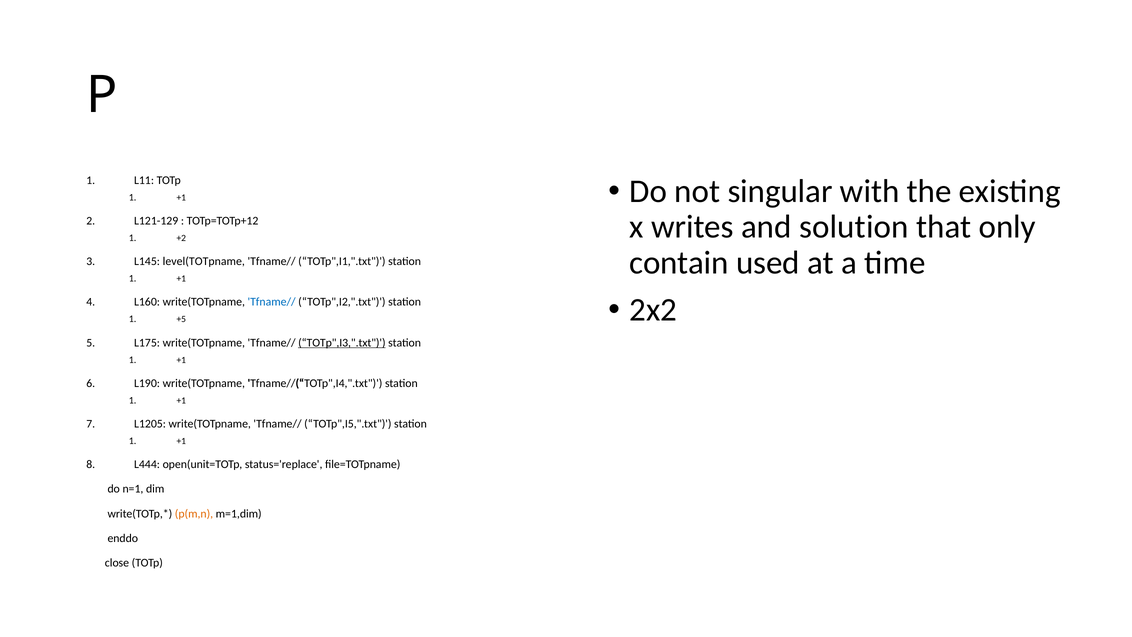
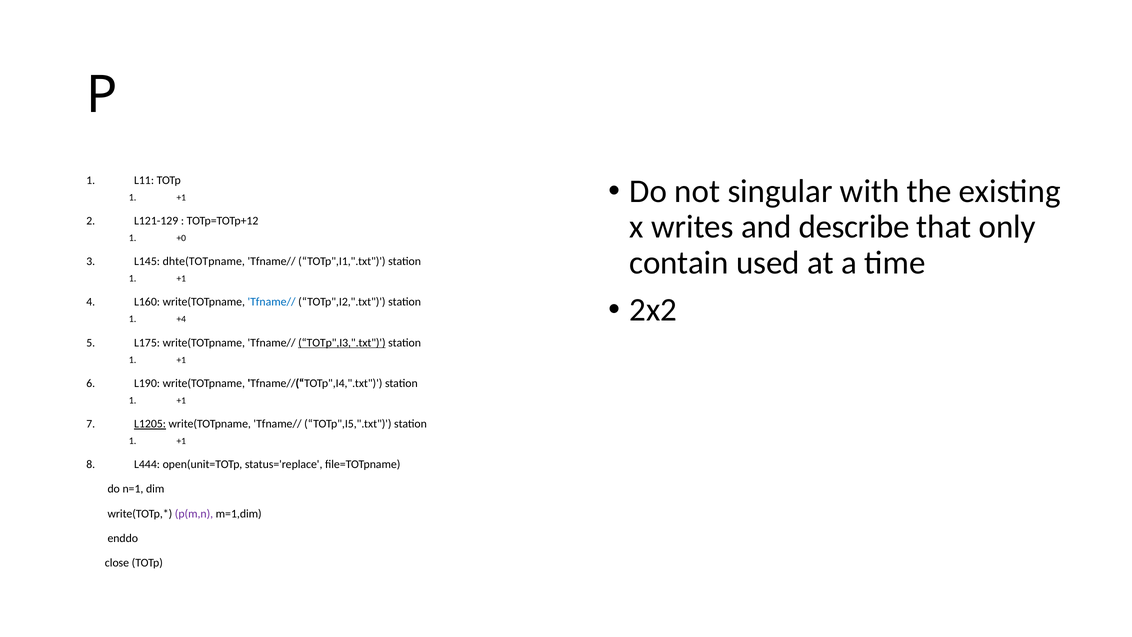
solution: solution -> describe (854, 227)
+2: +2 -> +0 (181, 238)
level(TOTpname: level(TOTpname -> dhte(TOTpname (204, 261)
+5: +5 -> +4 (181, 319)
L1205 underline: none -> present (150, 424)
p(m,n colour: orange -> purple (194, 513)
